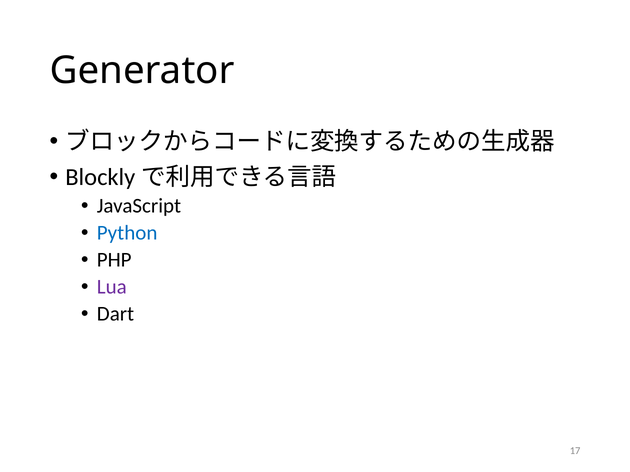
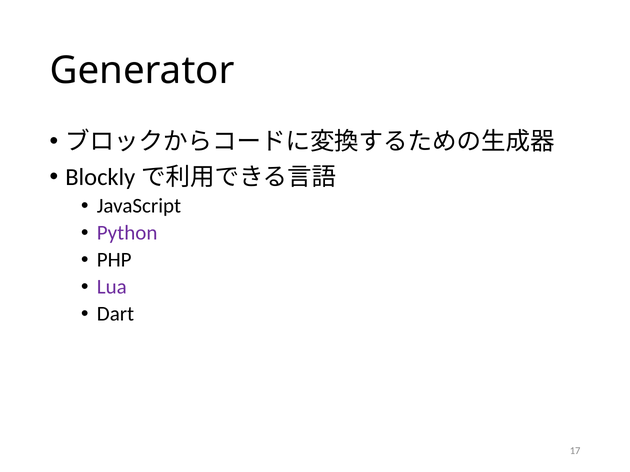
Python colour: blue -> purple (127, 233)
